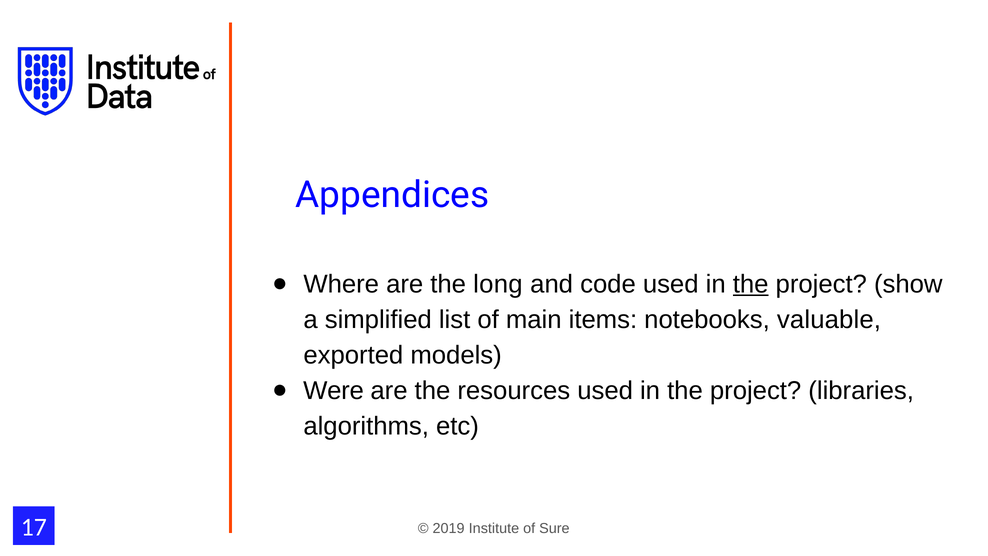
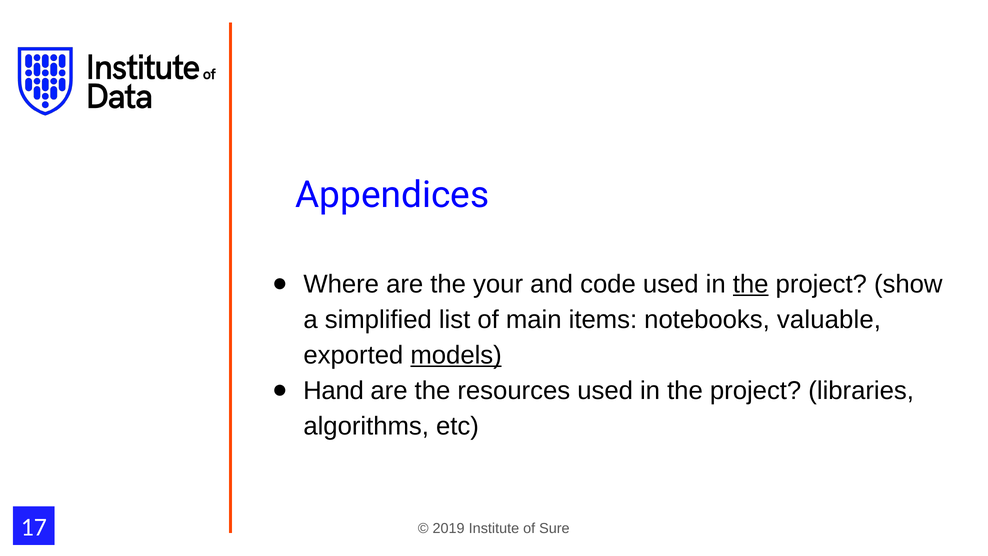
long: long -> your (498, 284)
models underline: none -> present (456, 355)
Were: Were -> Hand (334, 390)
